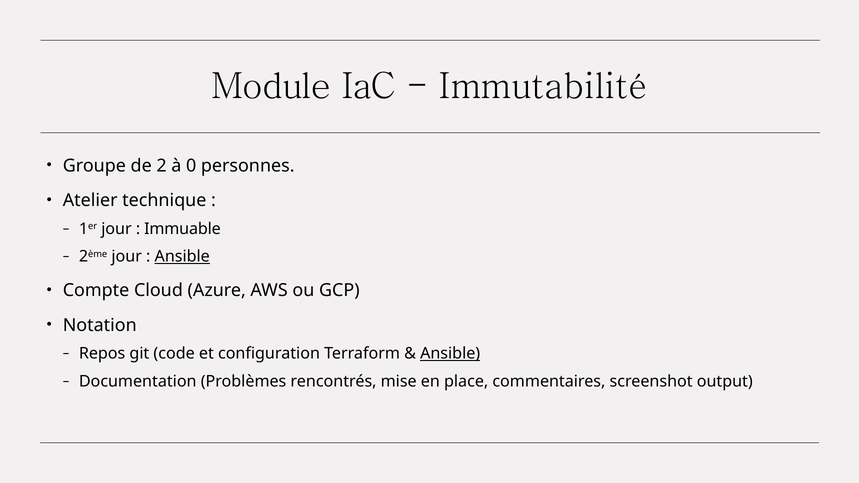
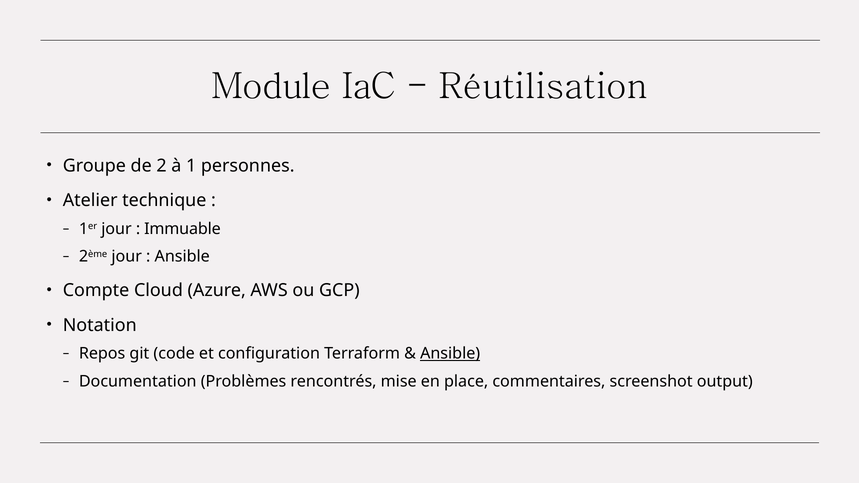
Immutabilité: Immutabilité -> Réutilisation (543, 87)
0: 0 -> 1 (191, 166)
Ansible underline: present -> none (182, 257)
